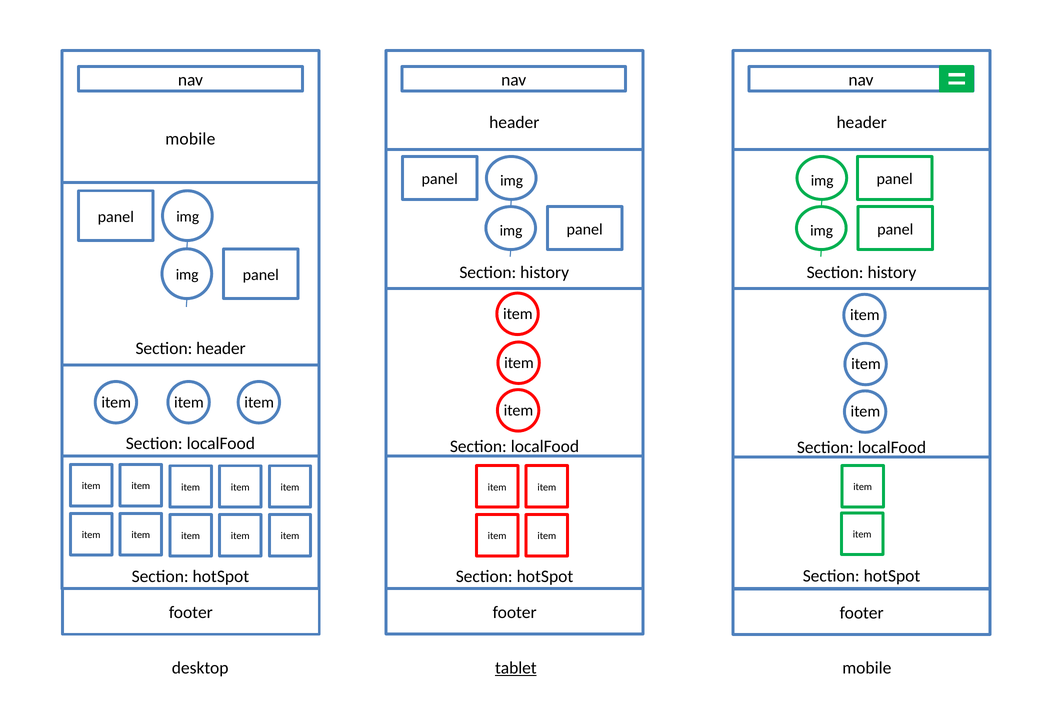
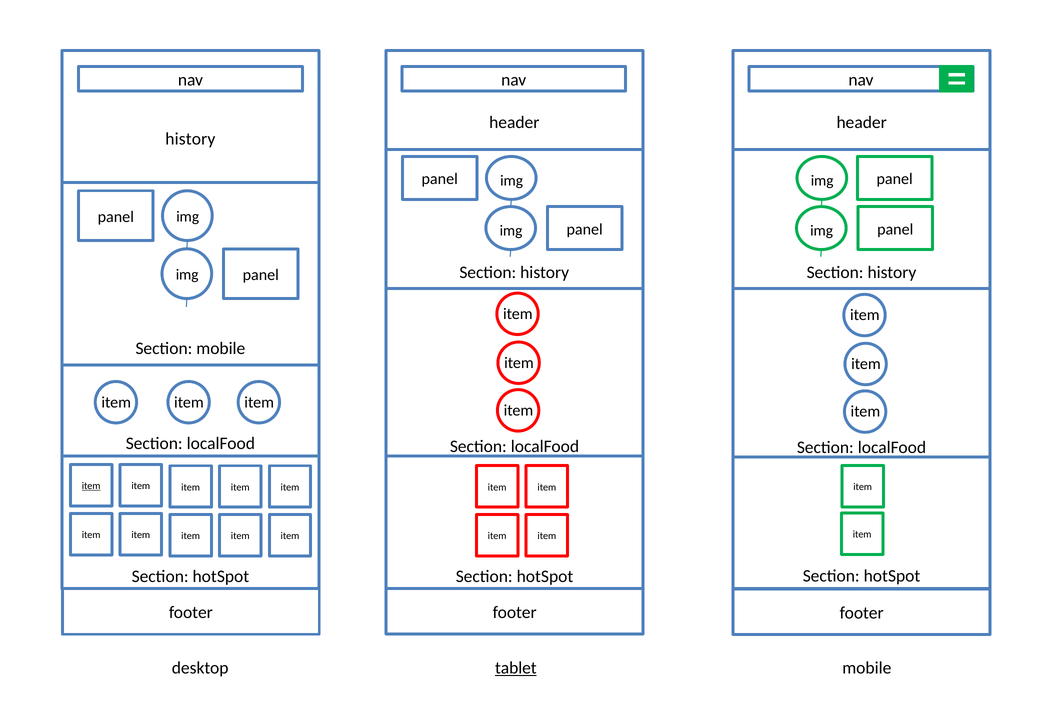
mobile: mobile -> history (190, 139)
Section header: header -> mobile (221, 348)
item underline: none -> present (91, 485)
